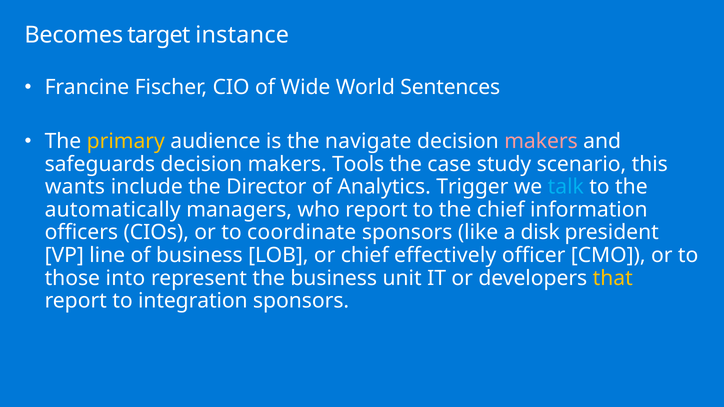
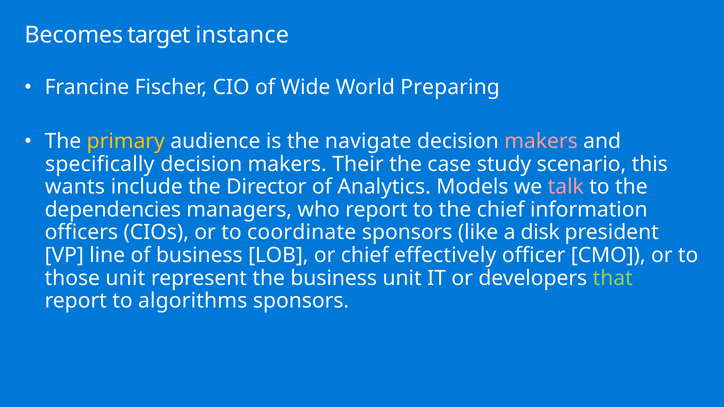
Sentences: Sentences -> Preparing (450, 87)
safeguards: safeguards -> specifically (100, 164)
Tools: Tools -> Their (358, 164)
Trigger: Trigger -> Models (472, 187)
talk colour: light blue -> pink (566, 187)
automatically: automatically -> dependencies (113, 210)
those into: into -> unit (125, 278)
that colour: yellow -> light green (613, 278)
integration: integration -> algorithms (193, 301)
